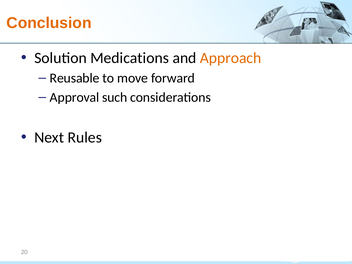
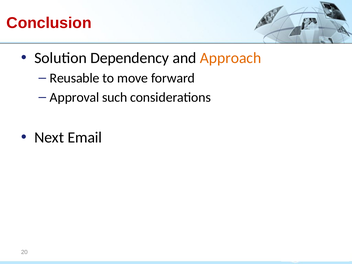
Conclusion colour: orange -> red (49, 23)
Medications: Medications -> Dependency (130, 58)
Rules: Rules -> Email (85, 137)
